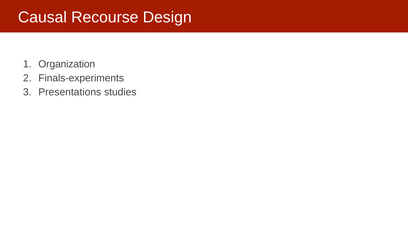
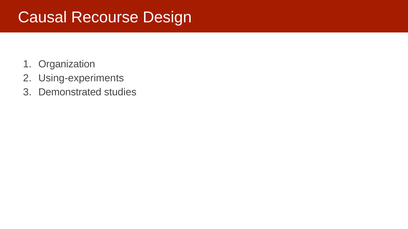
Finals-experiments: Finals-experiments -> Using-experiments (81, 78)
Presentations: Presentations -> Demonstrated (70, 92)
